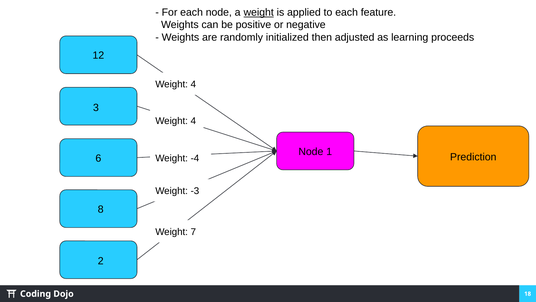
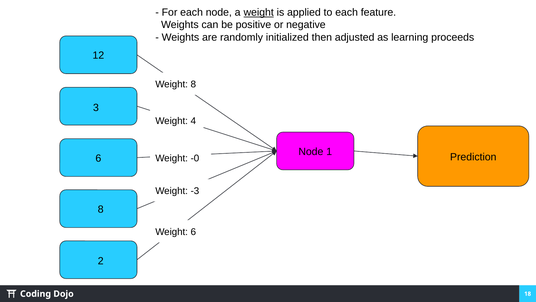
4: 4 -> 8 (193, 84)
-4: -4 -> -0 (195, 158)
Weight 7: 7 -> 6 (193, 232)
